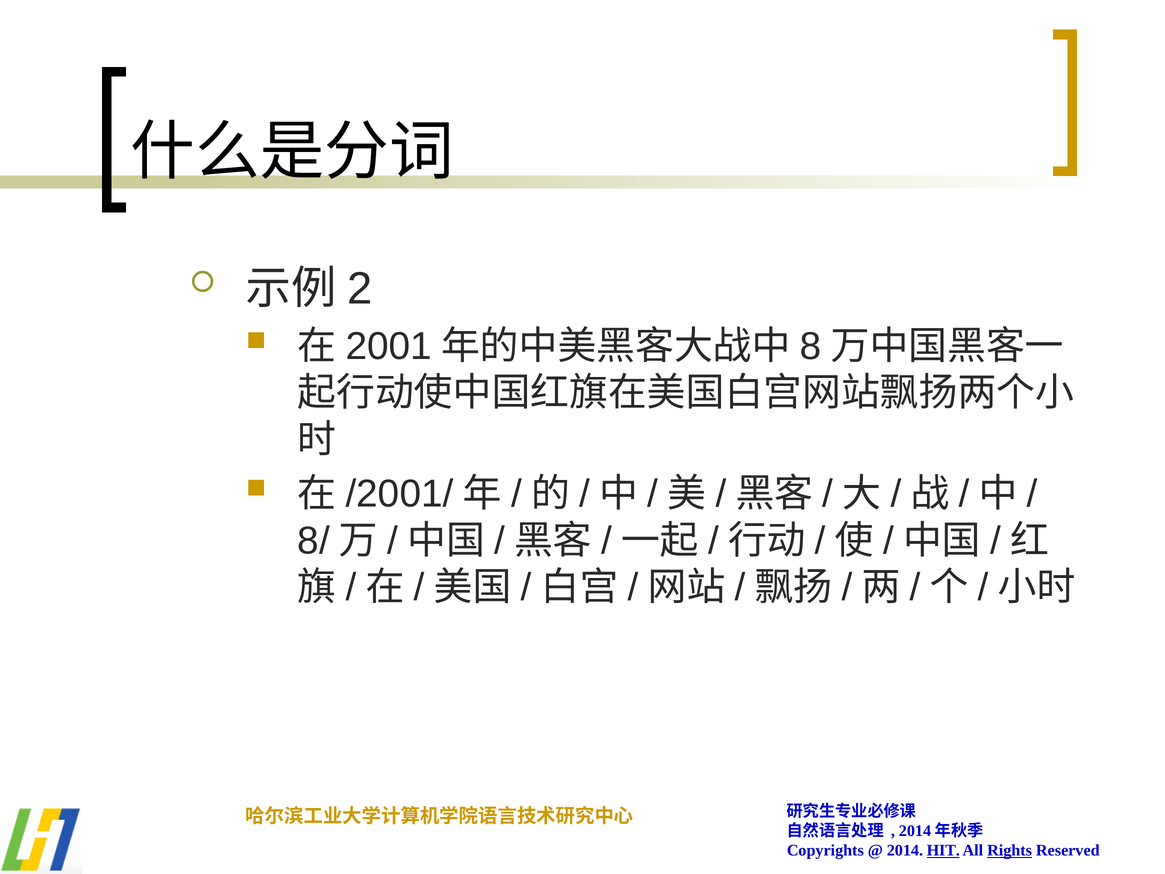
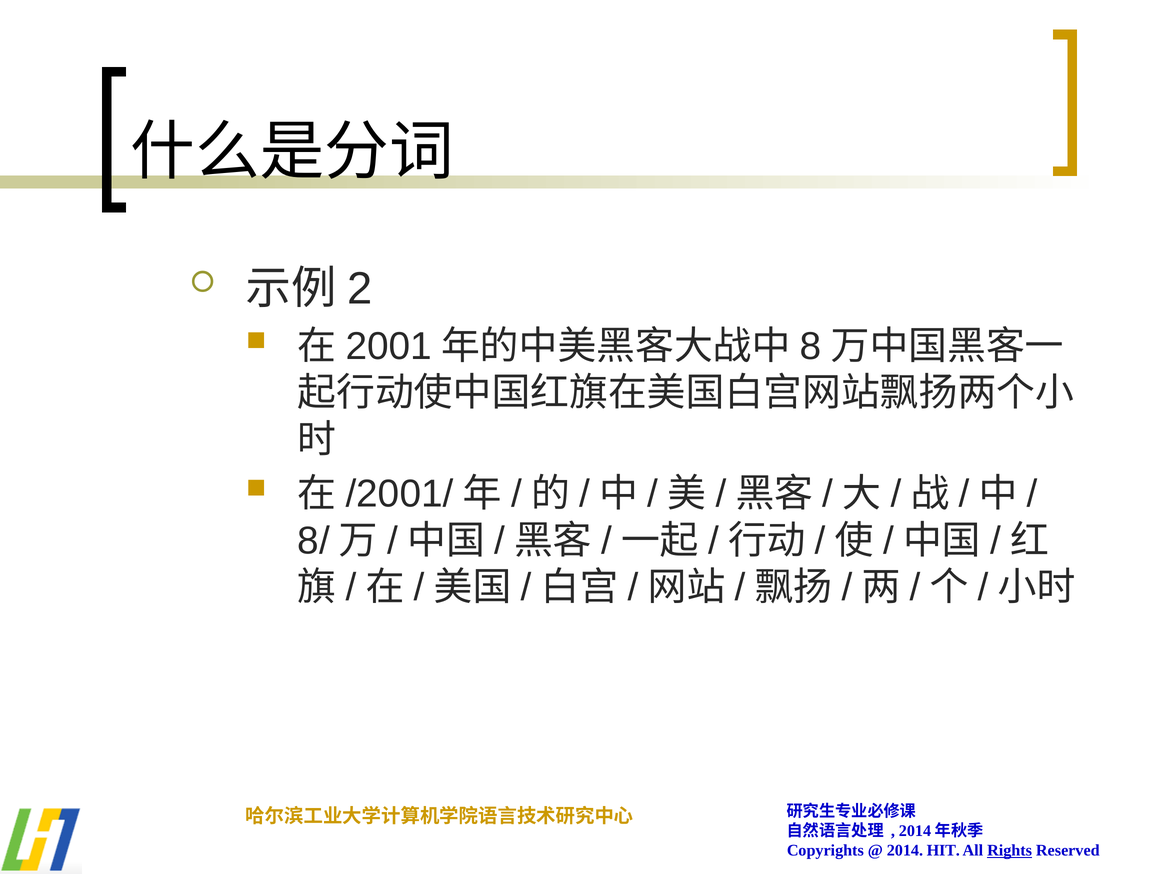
HIT underline: present -> none (943, 850)
